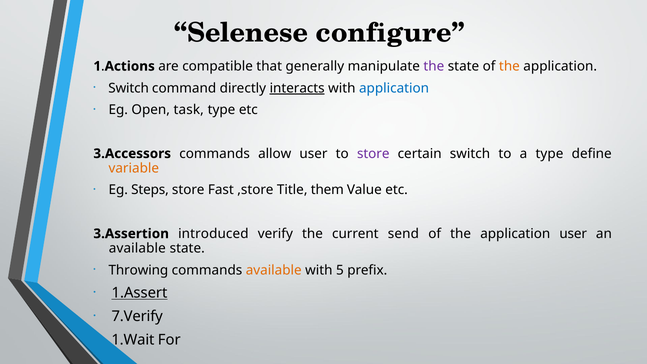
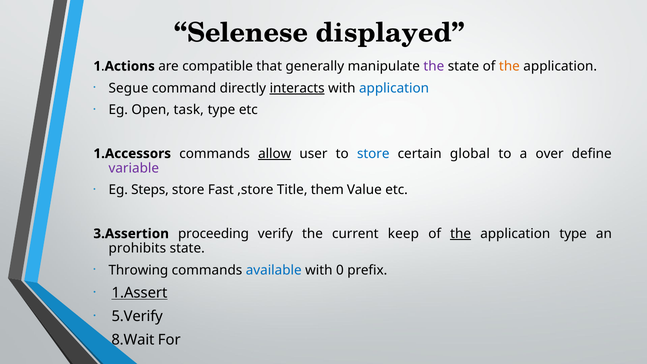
configure: configure -> displayed (390, 33)
Switch: Switch -> Segue (128, 88)
3.Accessors: 3.Accessors -> 1.Accessors (132, 154)
allow underline: none -> present (275, 154)
store colour: purple -> blue (373, 154)
certain switch: switch -> global (470, 154)
a type: type -> over (550, 154)
variable colour: orange -> purple (134, 168)
introduced: introduced -> proceeding (213, 234)
send: send -> keep (403, 234)
the underline: none -> present (461, 234)
application user: user -> type (573, 234)
available: available -> prohibits (137, 248)
available colour: orange -> blue (274, 270)
5: 5 -> 0 (340, 270)
7.Verify: 7.Verify -> 5.Verify (137, 316)
1.Wait: 1.Wait -> 8.Wait (133, 340)
